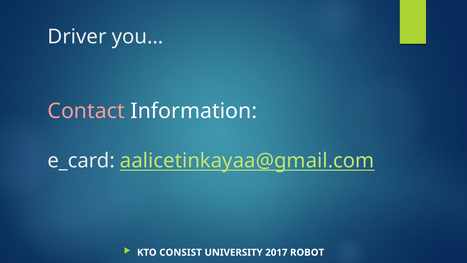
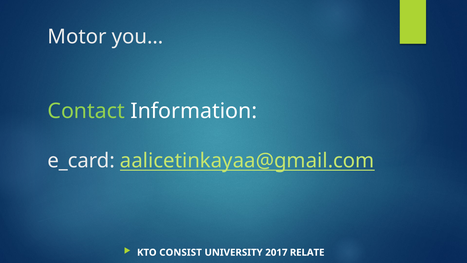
Driver: Driver -> Motor (77, 37)
Contact colour: pink -> light green (86, 111)
ROBOT: ROBOT -> RELATE (307, 252)
